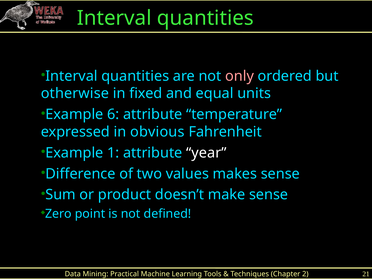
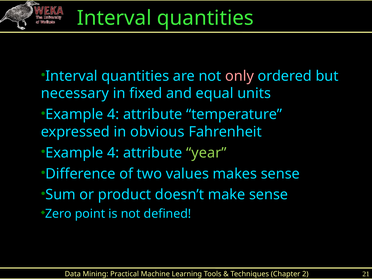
otherwise: otherwise -> necessary (75, 93)
6: 6 -> 4 (113, 114)
1: 1 -> 4 (113, 153)
year colour: white -> light green (206, 153)
